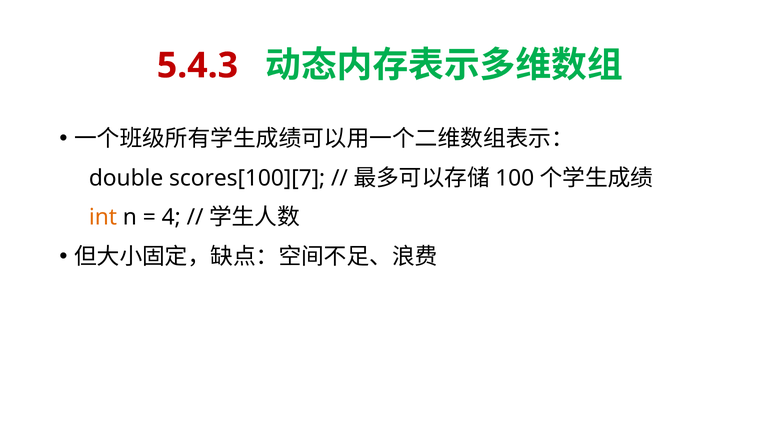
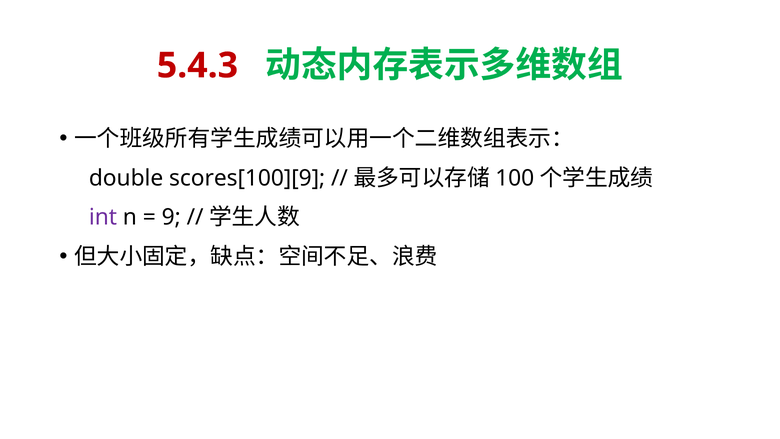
scores[100][7: scores[100][7 -> scores[100][9 (247, 178)
int colour: orange -> purple (103, 217)
4: 4 -> 9 (171, 217)
